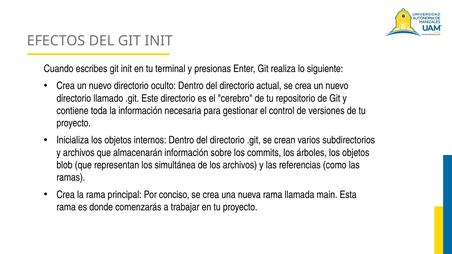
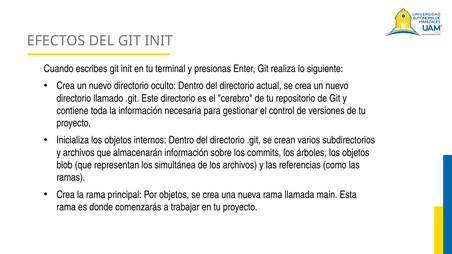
Por conciso: conciso -> objetos (174, 195)
